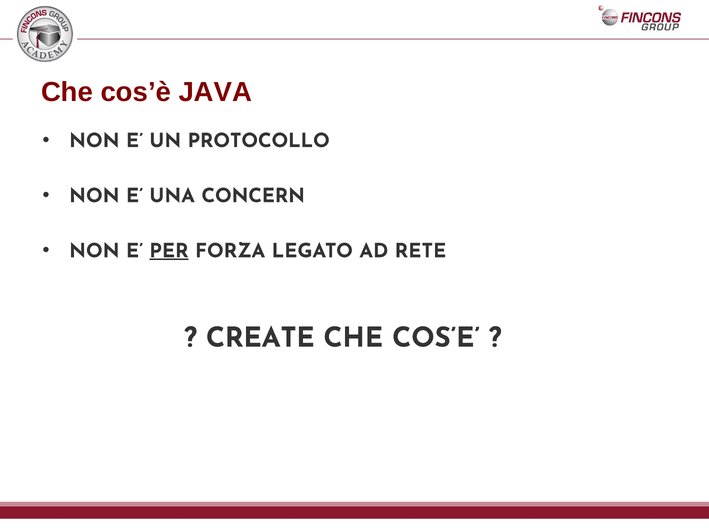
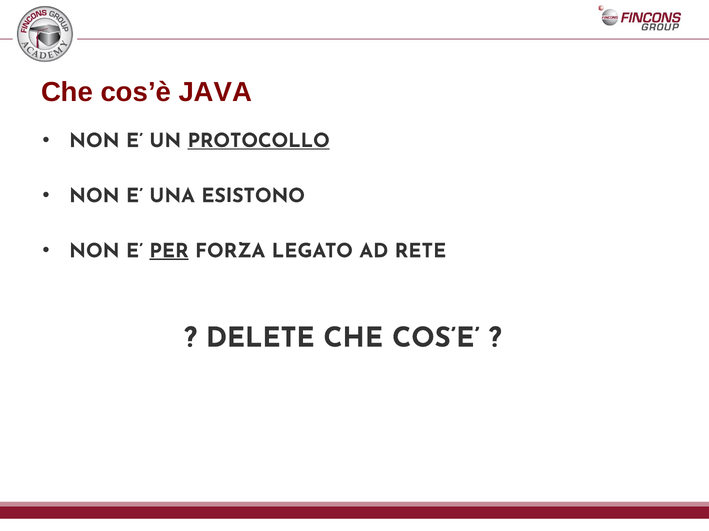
PROTOCOLLO underline: none -> present (259, 141)
CONCERN: CONCERN -> ESISTONO (253, 196)
CREATE: CREATE -> DELETE (260, 338)
